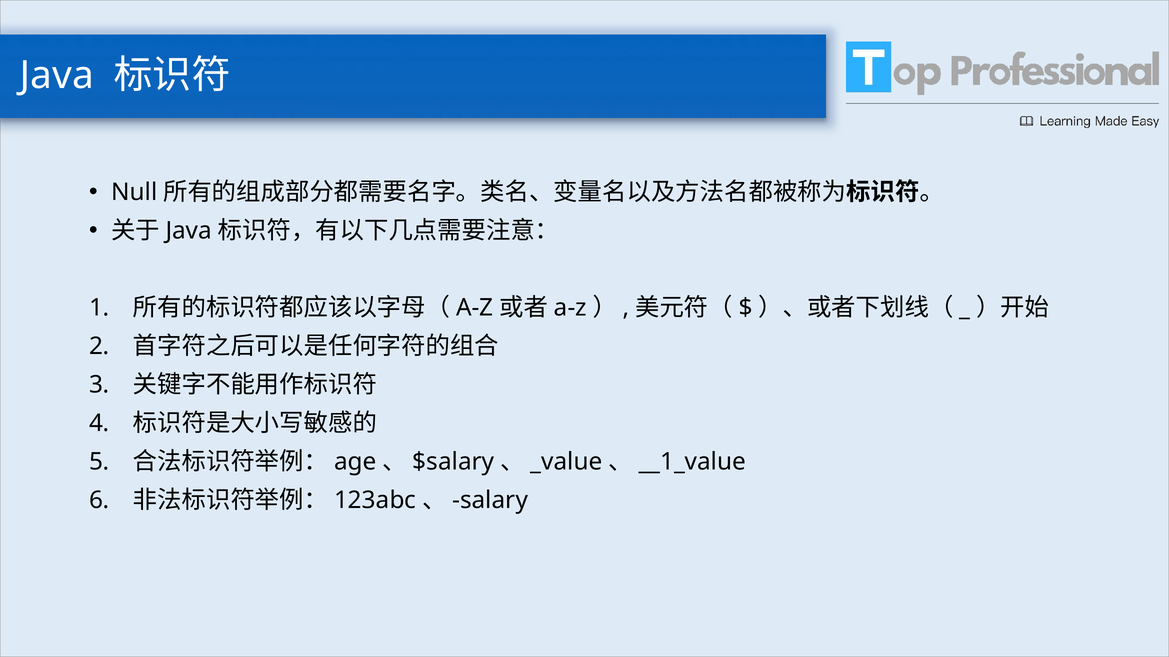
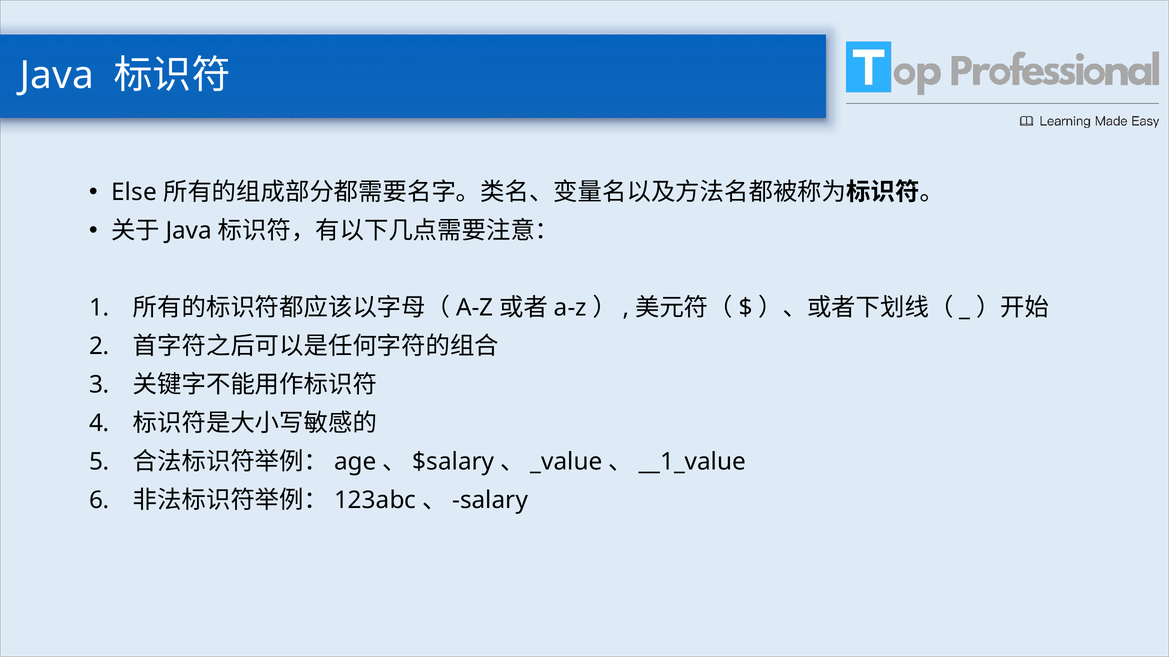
Null: Null -> Else (134, 192)
